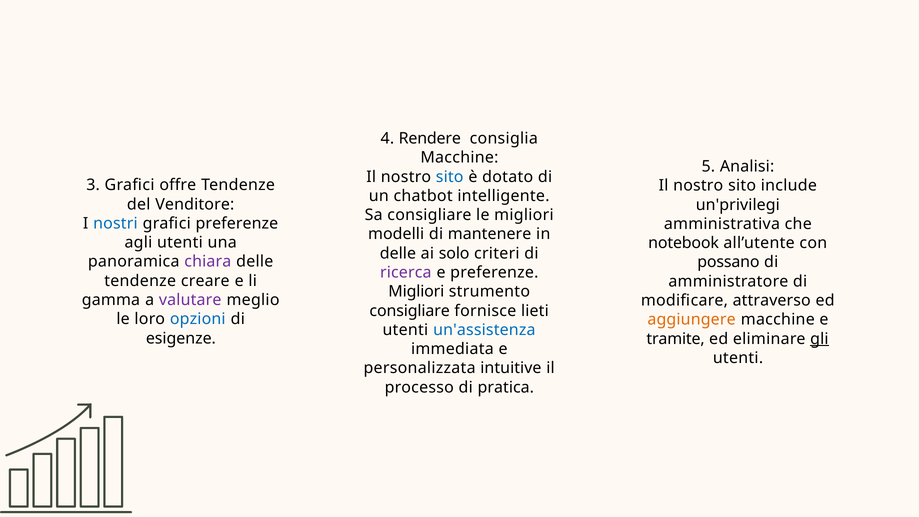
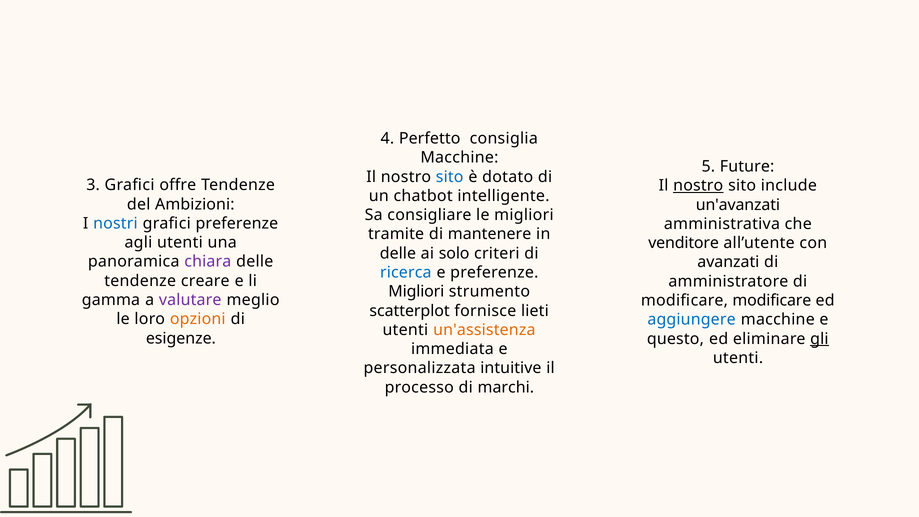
Rendere: Rendere -> Perfetto (430, 138)
Analisi: Analisi -> Future (747, 166)
nostro underline: none -> present (698, 186)
Venditore: Venditore -> Ambizioni (195, 204)
un'privilegi: un'privilegi -> un'avanzati (738, 205)
modelli: modelli -> tramite (396, 234)
notebook: notebook -> venditore (684, 243)
possano: possano -> avanzati (728, 262)
ricerca colour: purple -> blue (406, 272)
modificare attraverso: attraverso -> modificare (772, 300)
consigliare: consigliare -> scatterplot (410, 311)
opzioni colour: blue -> orange (198, 319)
aggiungere colour: orange -> blue (692, 320)
un'assistenza colour: blue -> orange (484, 330)
tramite: tramite -> questo (675, 339)
pratica: pratica -> marchi (506, 387)
